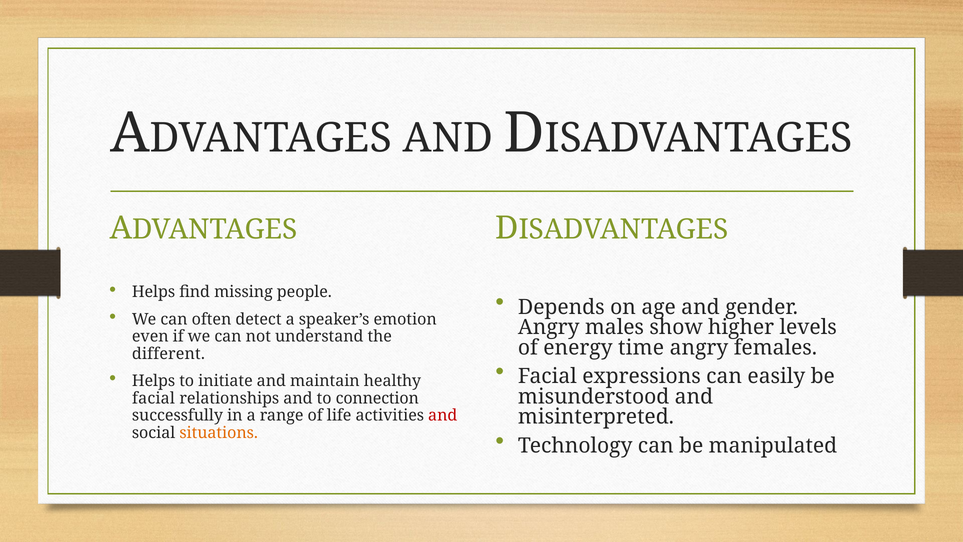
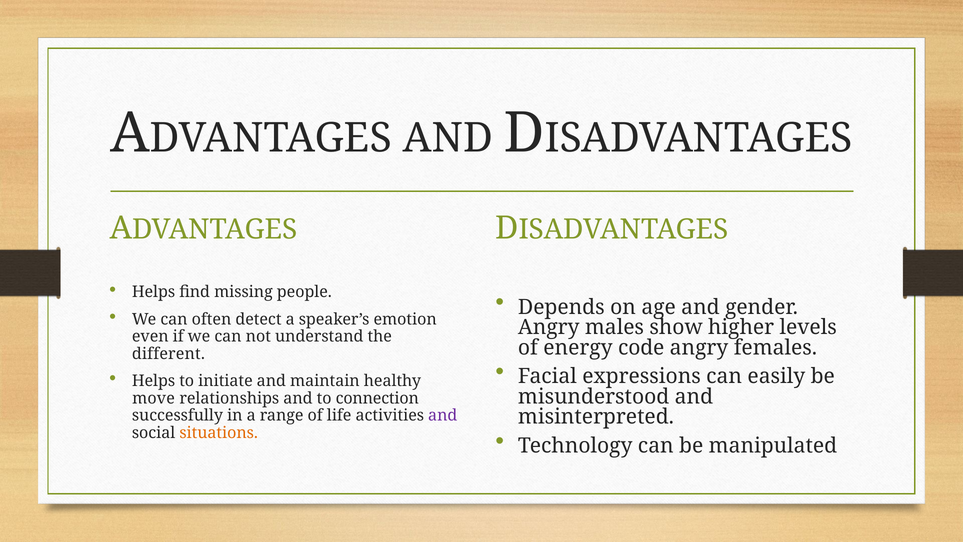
time: time -> code (641, 347)
facial: facial -> move (154, 398)
and colour: red -> purple (443, 415)
